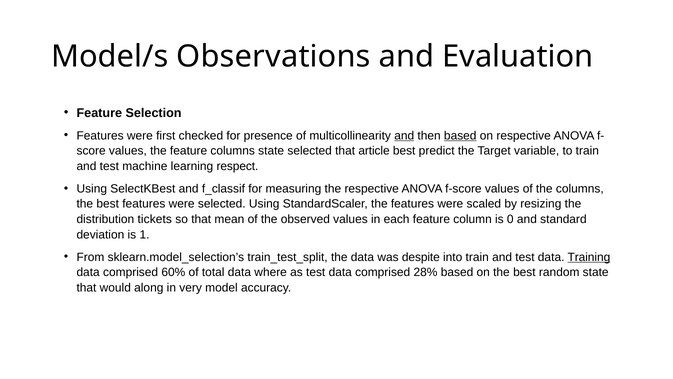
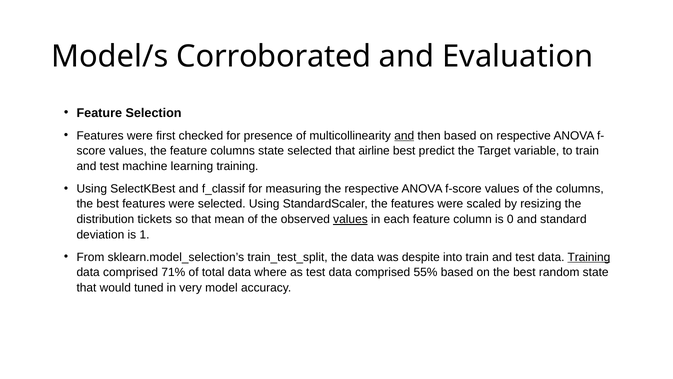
Observations: Observations -> Corroborated (274, 57)
based underline: present -> none (460, 136)
article: article -> airline (374, 151)
learning respect: respect -> training (237, 166)
values underline: none -> present (350, 219)
60%: 60% -> 71% (173, 272)
28%: 28% -> 55% (425, 272)
along: along -> tuned (149, 287)
